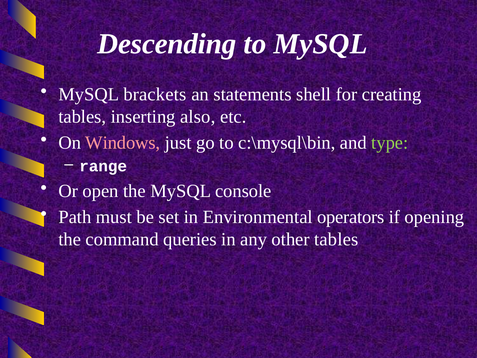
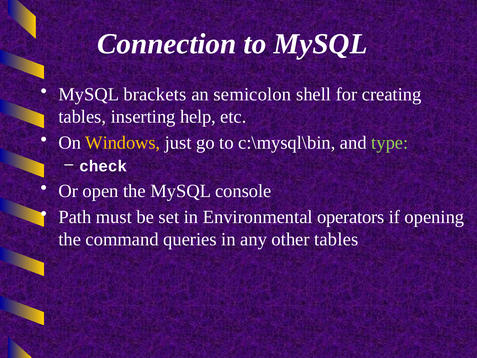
Descending: Descending -> Connection (167, 44)
statements: statements -> semicolon (252, 94)
also: also -> help (198, 117)
Windows colour: pink -> yellow (123, 143)
range: range -> check (103, 166)
